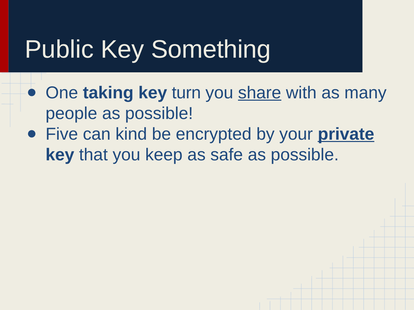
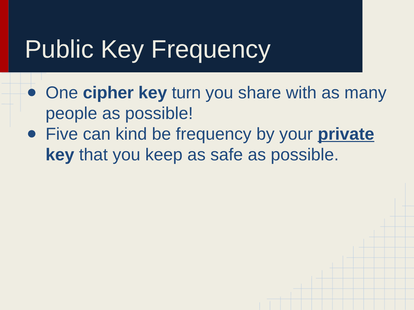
Key Something: Something -> Frequency (211, 50)
taking: taking -> cipher (108, 93)
share underline: present -> none (260, 93)
be encrypted: encrypted -> frequency (214, 134)
